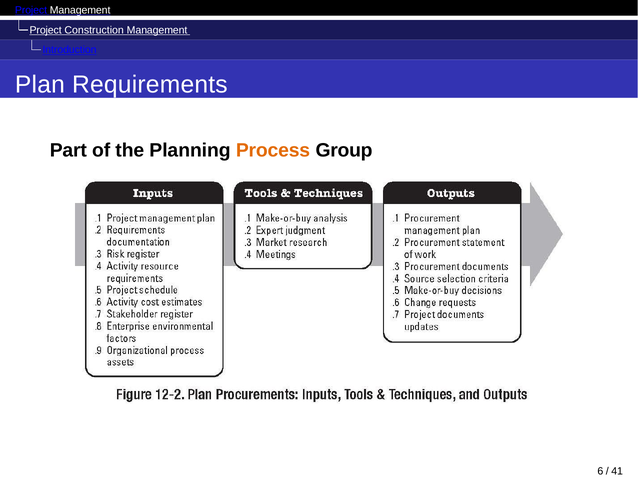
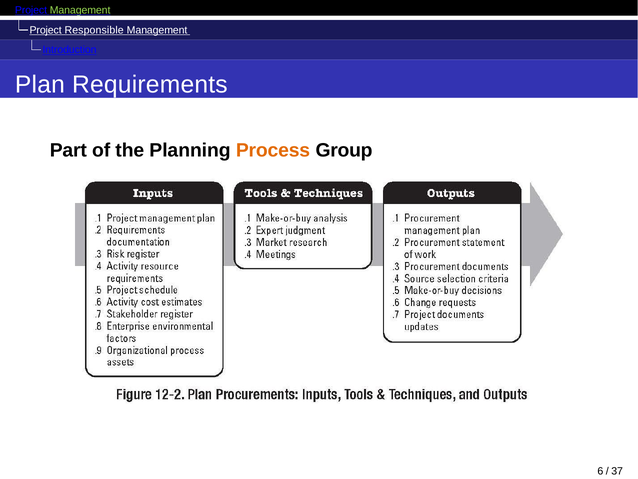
Management colour: white -> light green (80, 10)
Construction: Construction -> Responsible (94, 30)
41: 41 -> 37 (617, 471)
